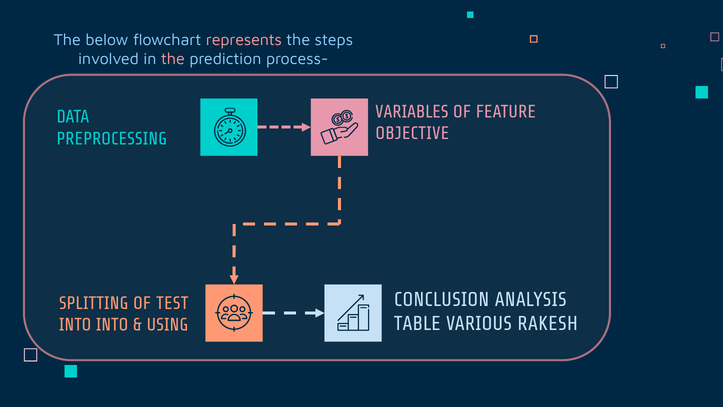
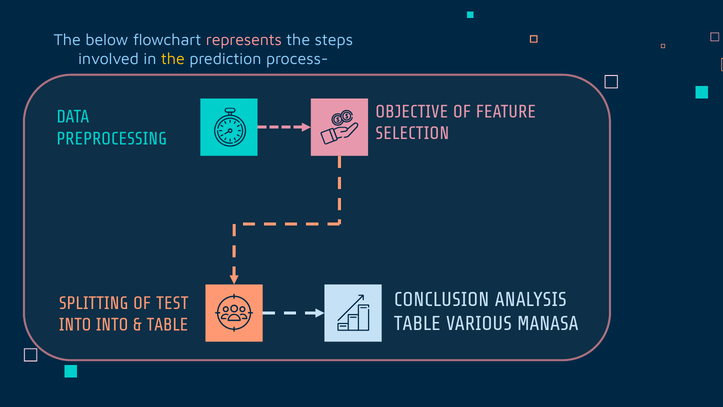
the colour: pink -> yellow (173, 59)
VARIABLES: VARIABLES -> OBJECTIVE (412, 112)
OBJECTIVE: OBJECTIVE -> SELECTION (412, 133)
RAKESH: RAKESH -> MANASA (548, 324)
USING: USING -> TABLE (167, 325)
